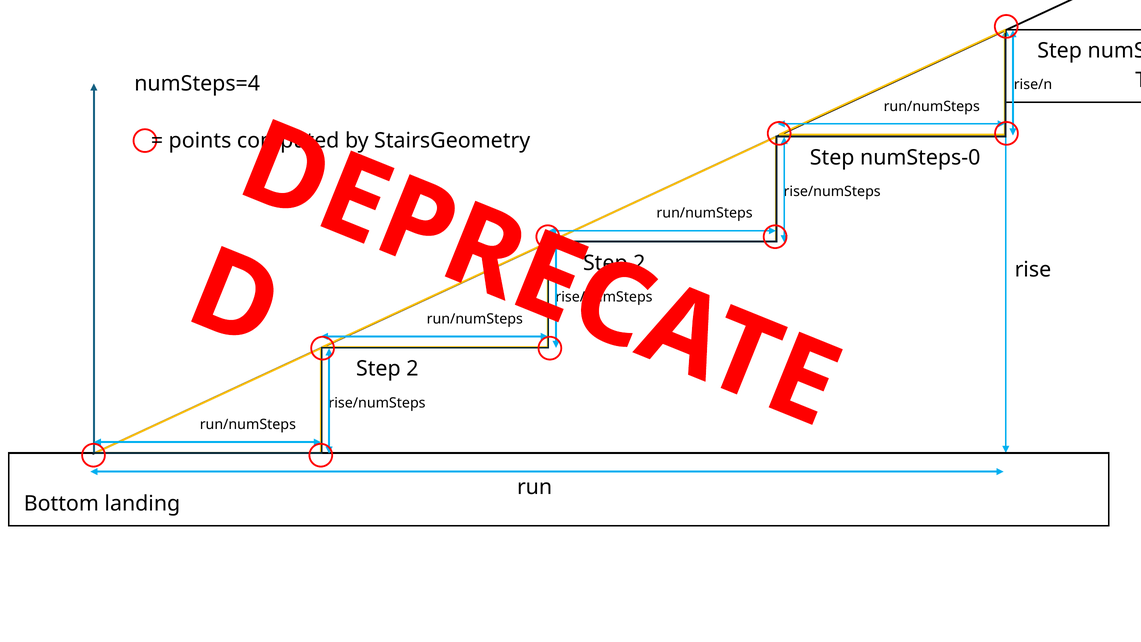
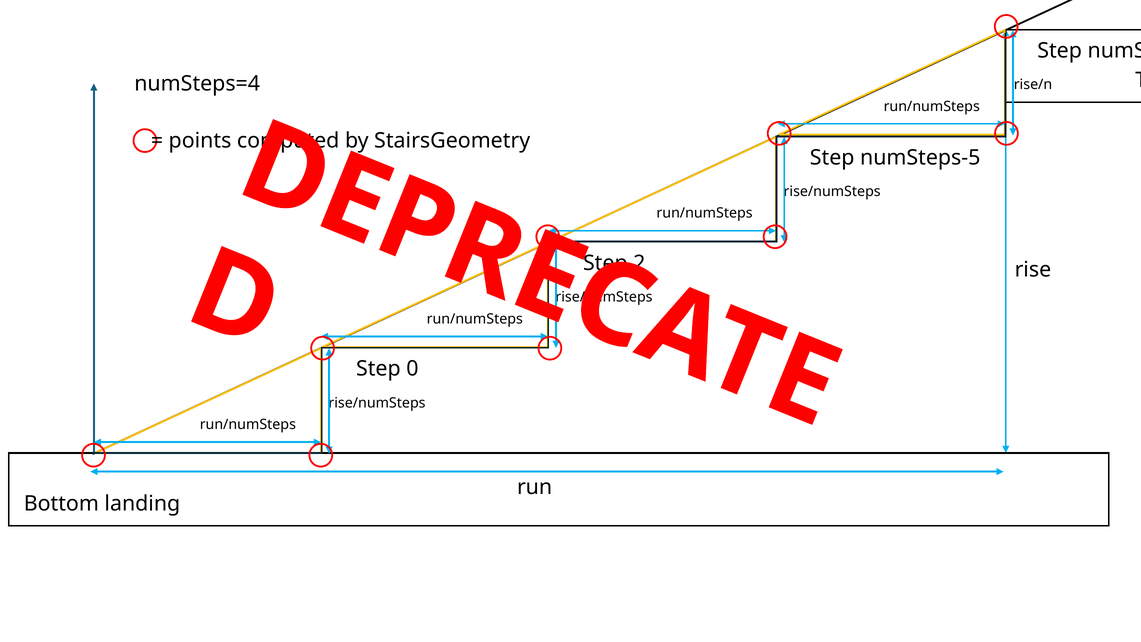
numSteps-0: numSteps-0 -> numSteps-5 (920, 158)
2: 2 -> 0 (412, 369)
